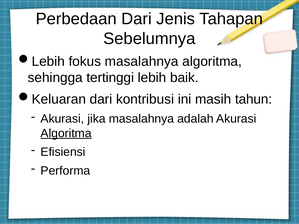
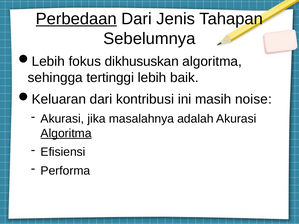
Perbedaan underline: none -> present (76, 19)
fokus masalahnya: masalahnya -> dikhususkan (142, 62)
tahun: tahun -> noise (253, 99)
